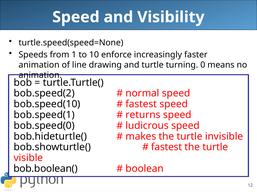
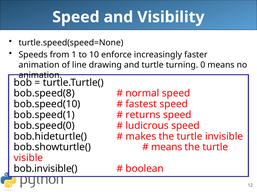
bob.speed(2: bob.speed(2 -> bob.speed(8 (44, 94)
fastest: fastest -> means (167, 148)
bob.boolean(: bob.boolean( -> bob.invisible( (46, 169)
